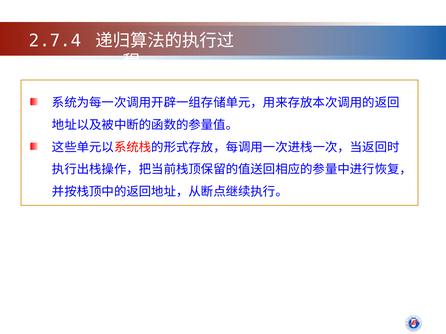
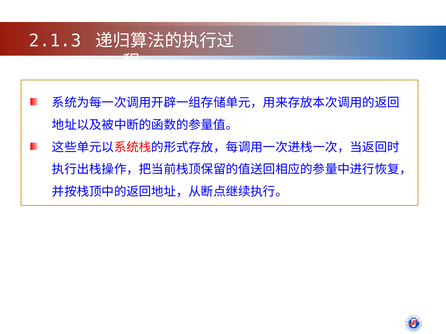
2.7.4: 2.7.4 -> 2.1.3 (55, 41)
